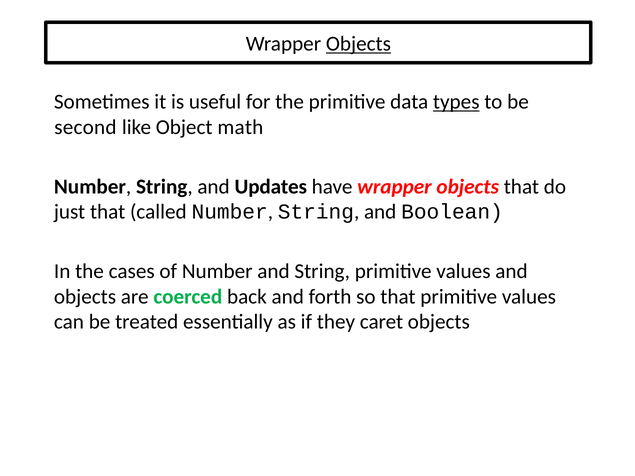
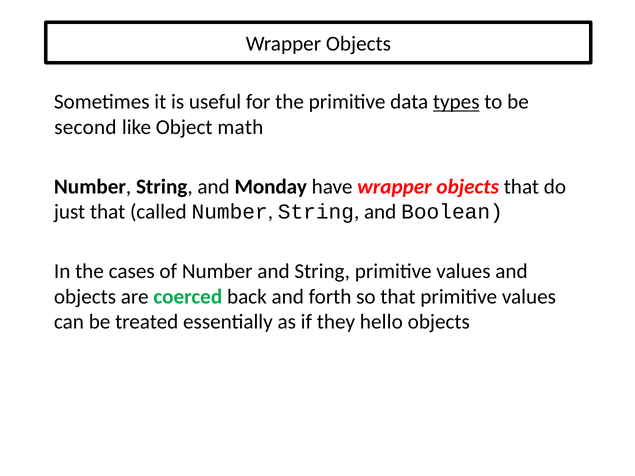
Objects underline: present -> none (358, 44)
Updates: Updates -> Monday (271, 187)
caret: caret -> hello (381, 322)
